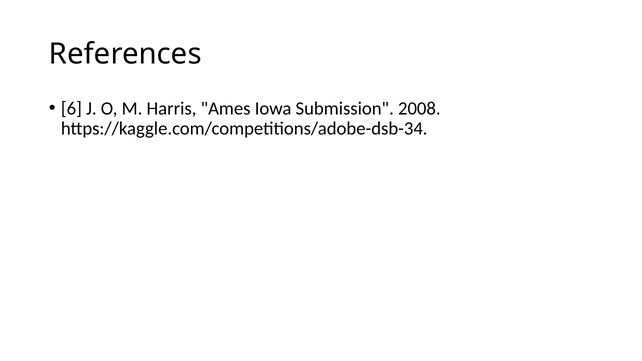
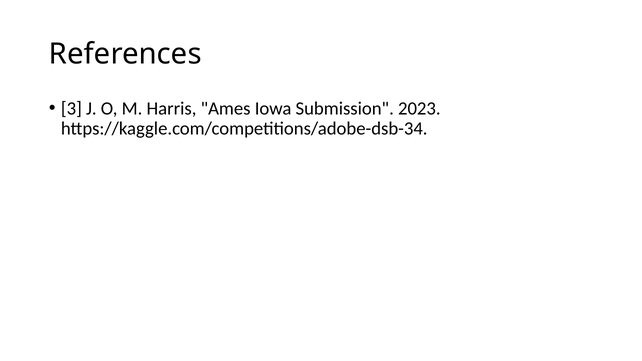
6: 6 -> 3 (71, 109)
2008: 2008 -> 2023 (419, 109)
